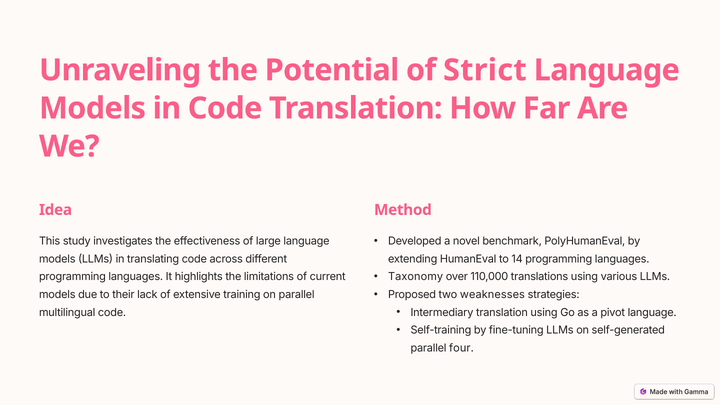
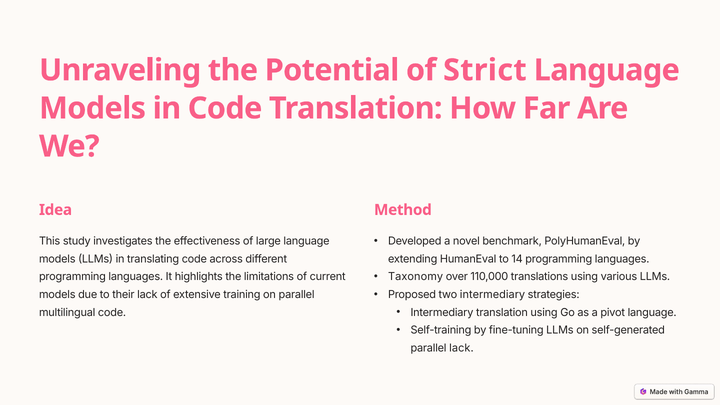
two weaknesses: weaknesses -> intermediary (492, 295)
parallel four: four -> lack (461, 348)
